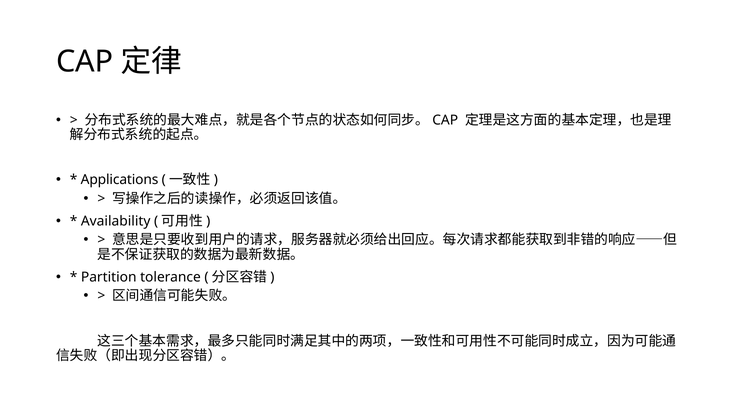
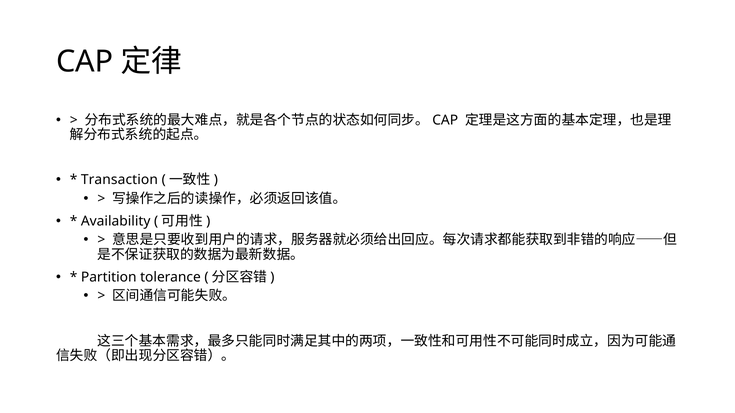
Applications: Applications -> Transaction (119, 180)
